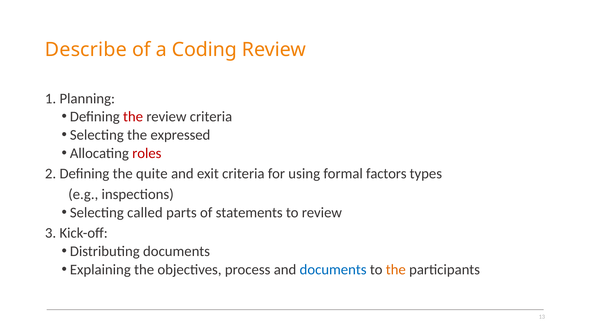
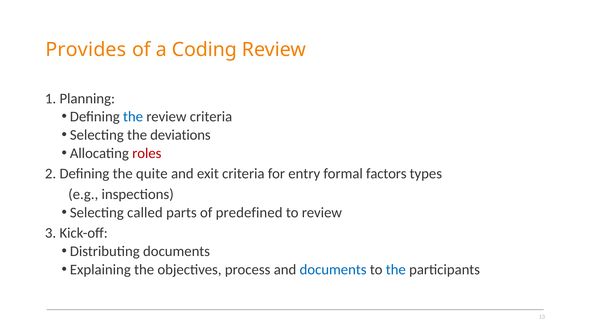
Describe: Describe -> Provides (86, 50)
the colour: red -> blue (133, 117)
expressed: expressed -> deviations (180, 135)
using: using -> entry (304, 174)
statements: statements -> predefined (249, 212)
the colour: orange -> blue (396, 269)
